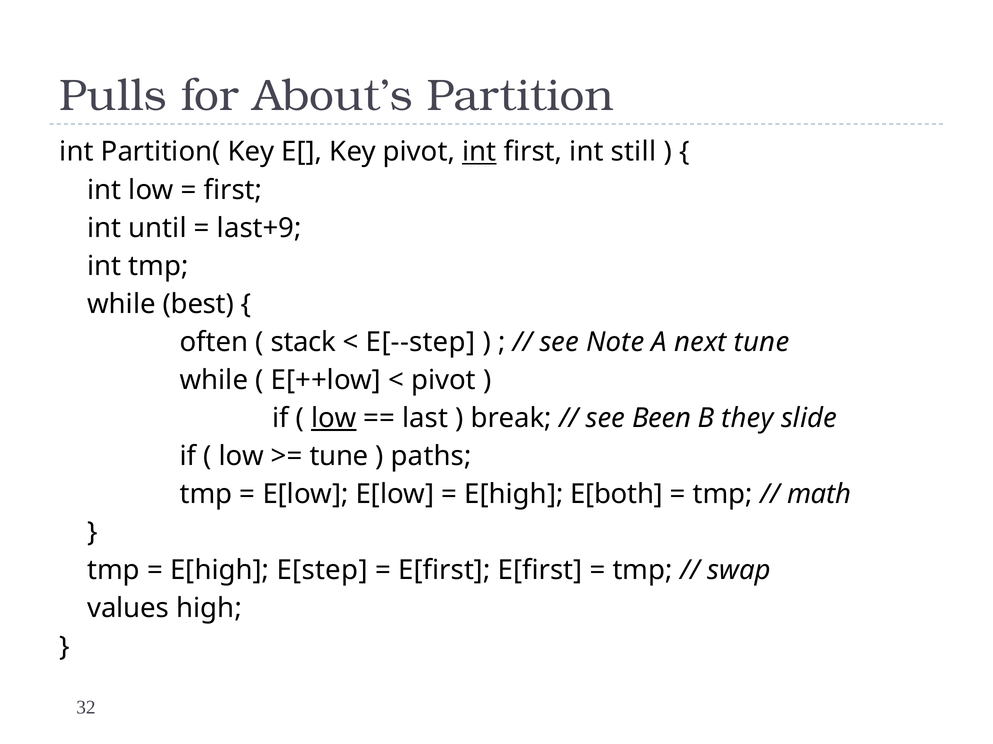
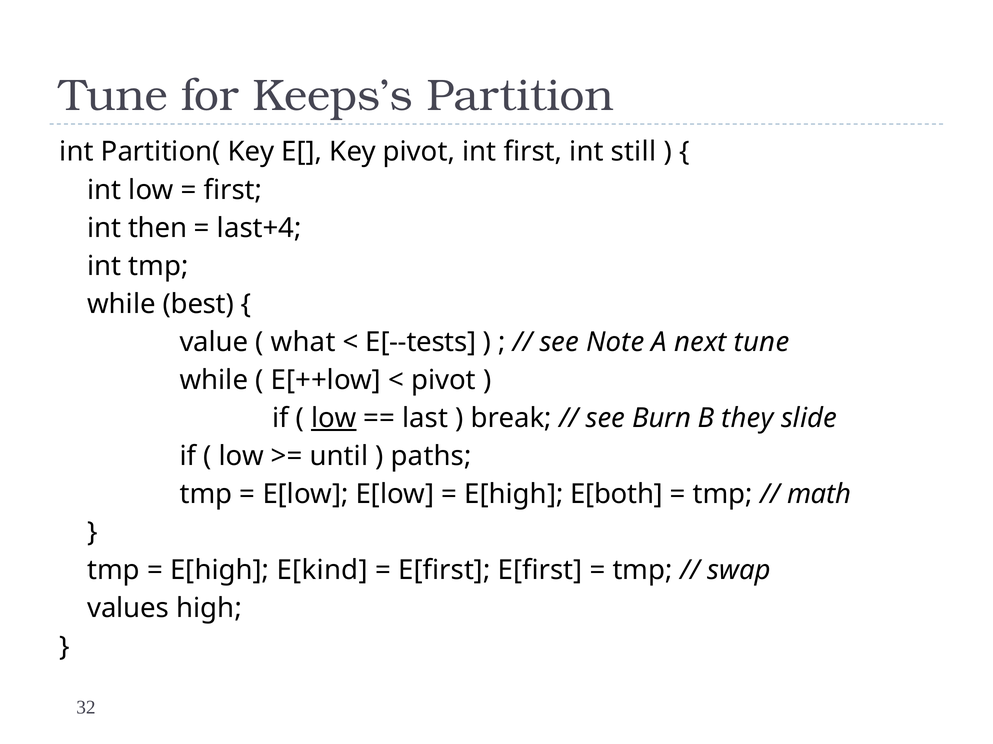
Pulls: Pulls -> Tune (113, 96)
About’s: About’s -> Keeps’s (333, 96)
int underline: present -> none (479, 152)
until: until -> then (158, 228)
last+9: last+9 -> last+4 (259, 228)
often: often -> value (214, 342)
stack: stack -> what (303, 342)
E[--step: E[--step -> E[--tests (421, 342)
Been: Been -> Burn (662, 419)
tune: tune -> until (339, 457)
E[step: E[step -> E[kind (322, 571)
